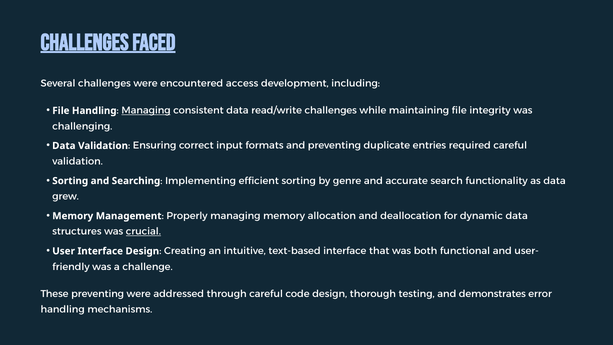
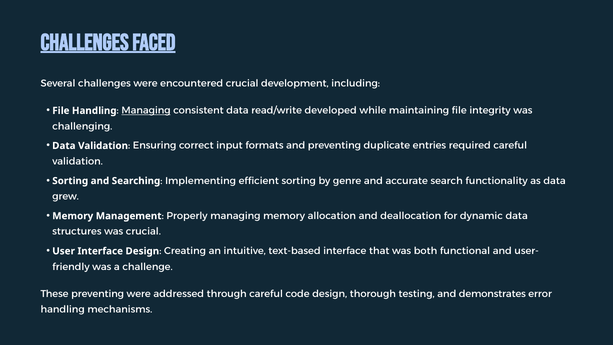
encountered access: access -> crucial (242, 84)
read/write challenges: challenges -> developed (331, 111)
crucial underline: present -> none (143, 232)
